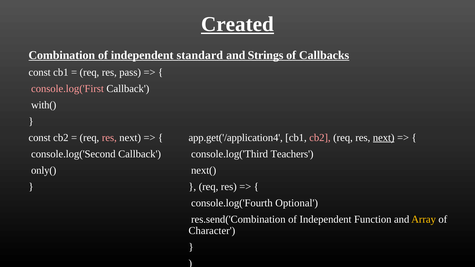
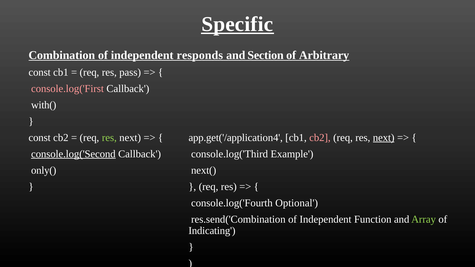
Created: Created -> Specific (237, 24)
standard: standard -> responds (200, 55)
Strings: Strings -> Section (266, 55)
Callbacks: Callbacks -> Arbitrary (324, 55)
res colour: pink -> light green (109, 138)
Teachers: Teachers -> Example (292, 154)
console.log('Second underline: none -> present (73, 154)
Array colour: yellow -> light green (424, 219)
Character: Character -> Indicating (212, 231)
